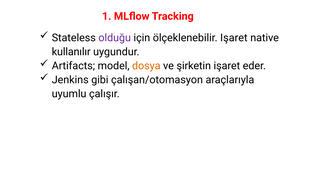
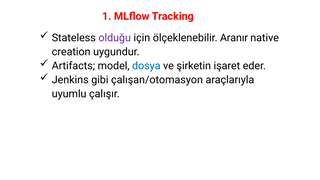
ölçeklenebilir Işaret: Işaret -> Aranır (234, 38)
kullanılır: kullanılır -> creation (71, 52)
dosya colour: orange -> blue (146, 66)
